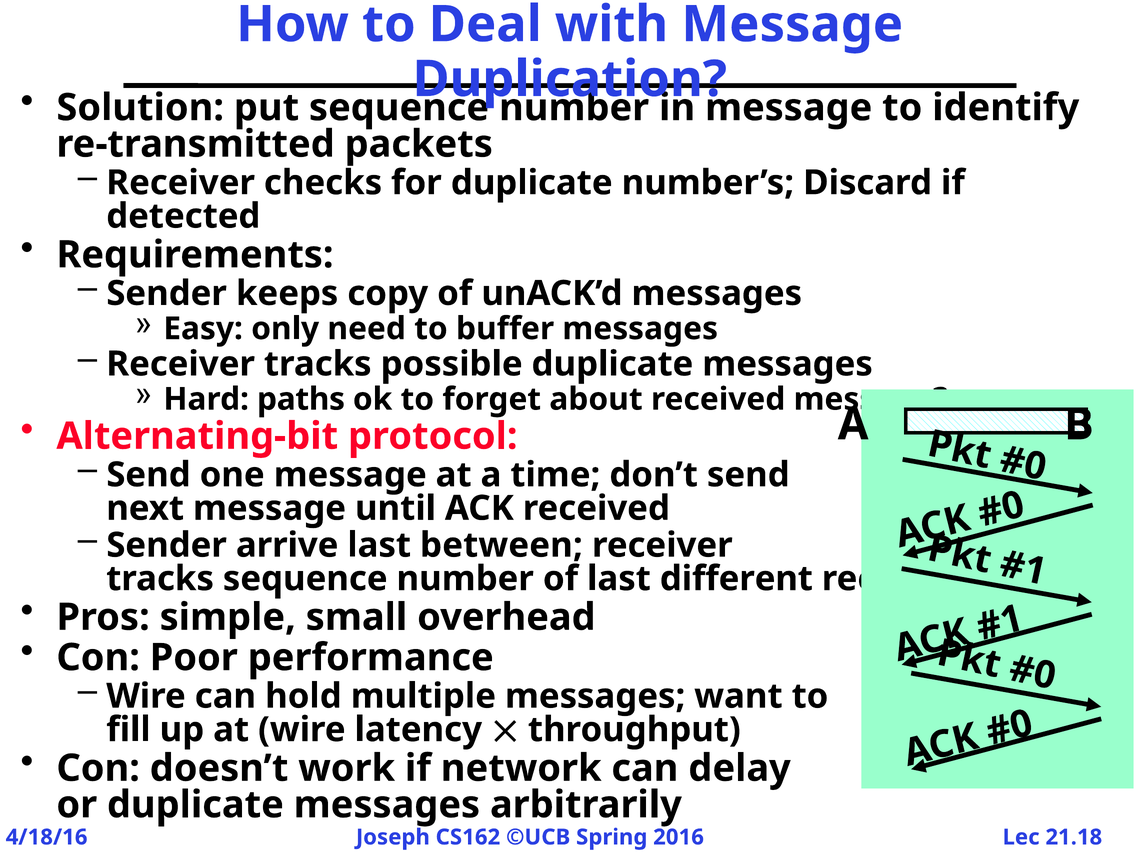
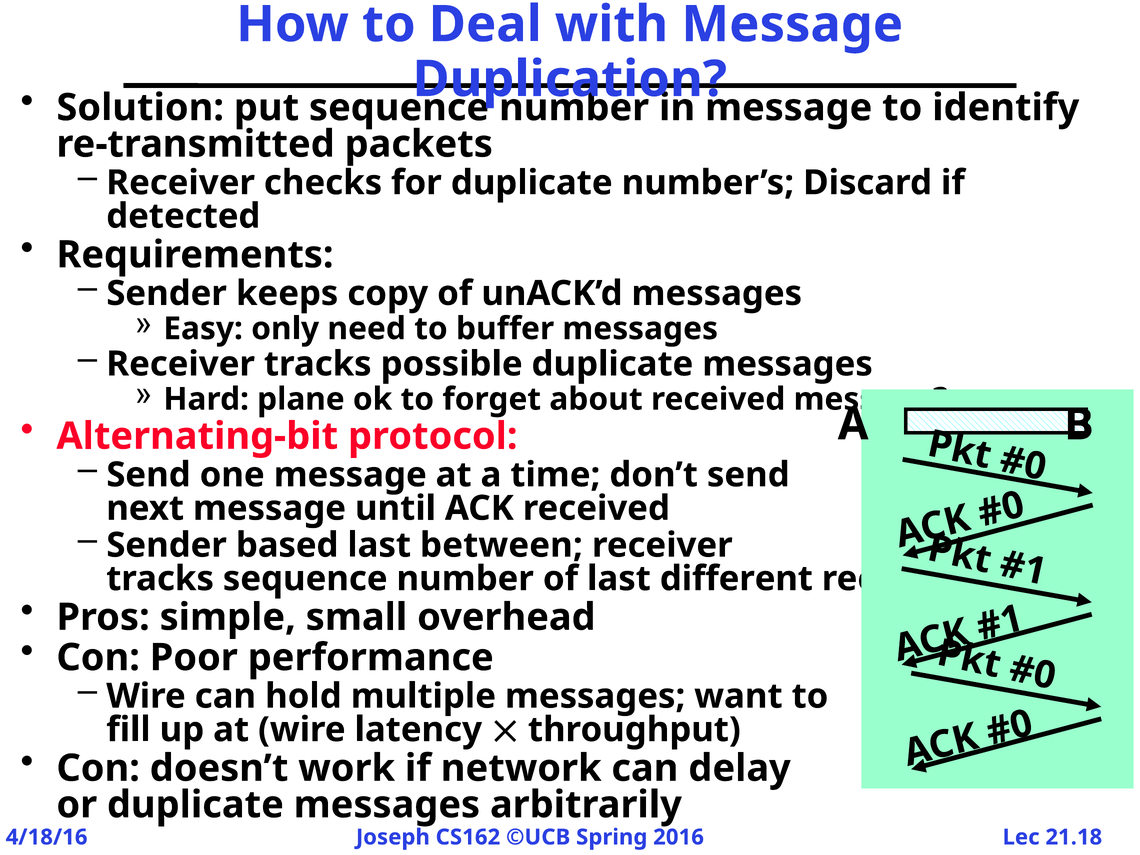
paths: paths -> plane (301, 399)
arrive: arrive -> based (287, 545)
